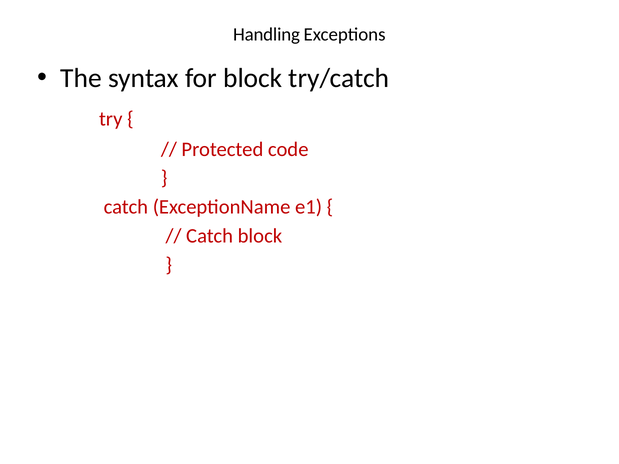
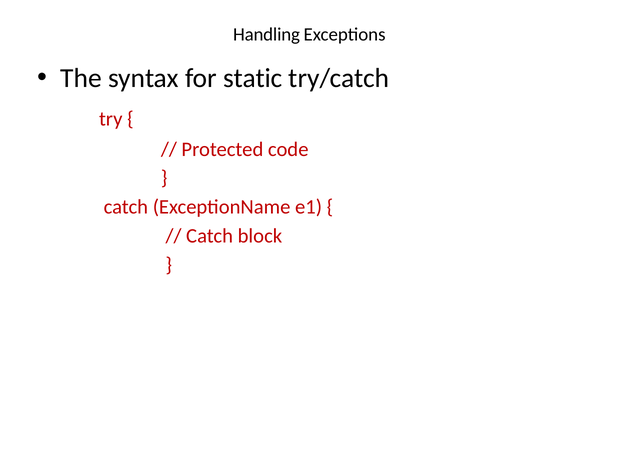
for block: block -> static (253, 78)
